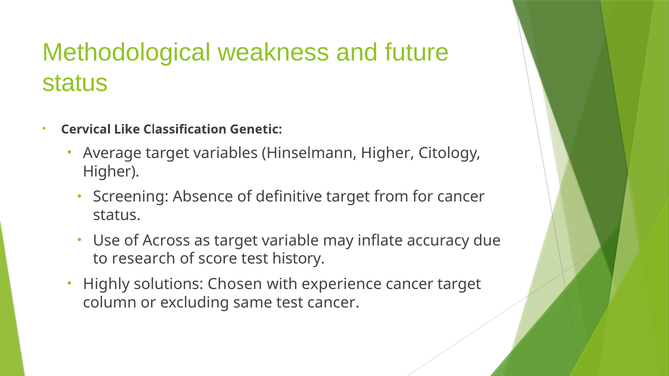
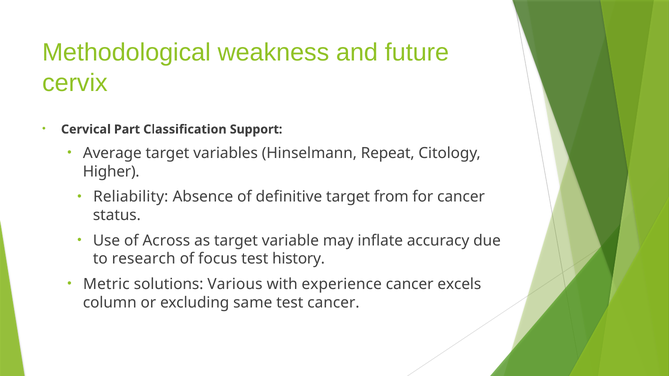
status: status -> cervix (75, 83)
Like: Like -> Part (127, 129)
Genetic: Genetic -> Support (256, 129)
Hinselmann Higher: Higher -> Repeat (388, 153)
Screening: Screening -> Reliability (131, 197)
score: score -> focus (218, 259)
Highly: Highly -> Metric (106, 284)
Chosen: Chosen -> Various (235, 284)
cancer target: target -> excels (459, 284)
